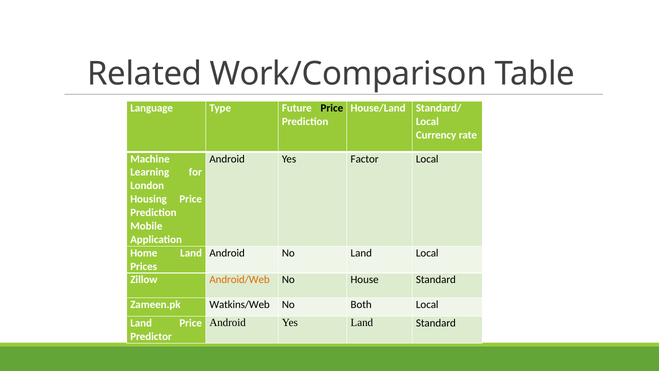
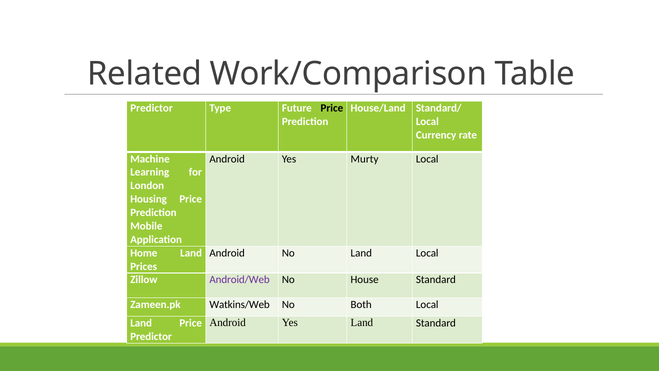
Language: Language -> Predictor (152, 108)
Factor: Factor -> Murty (365, 159)
Android/Web colour: orange -> purple (240, 280)
